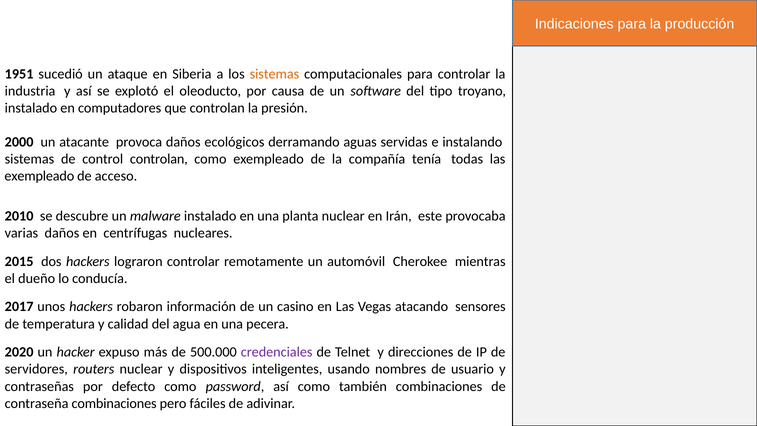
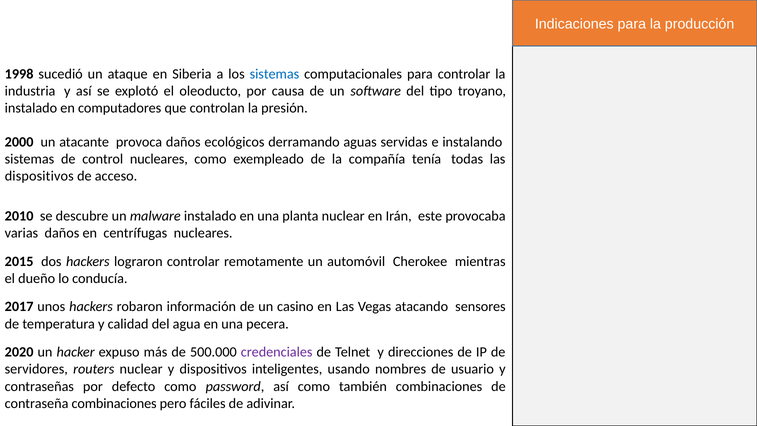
1951: 1951 -> 1998 (19, 74)
sistemas colour: orange -> blue (274, 74)
control controlan: controlan -> nucleares (159, 159)
exempleado: exempleado -> dispositivos (39, 176)
